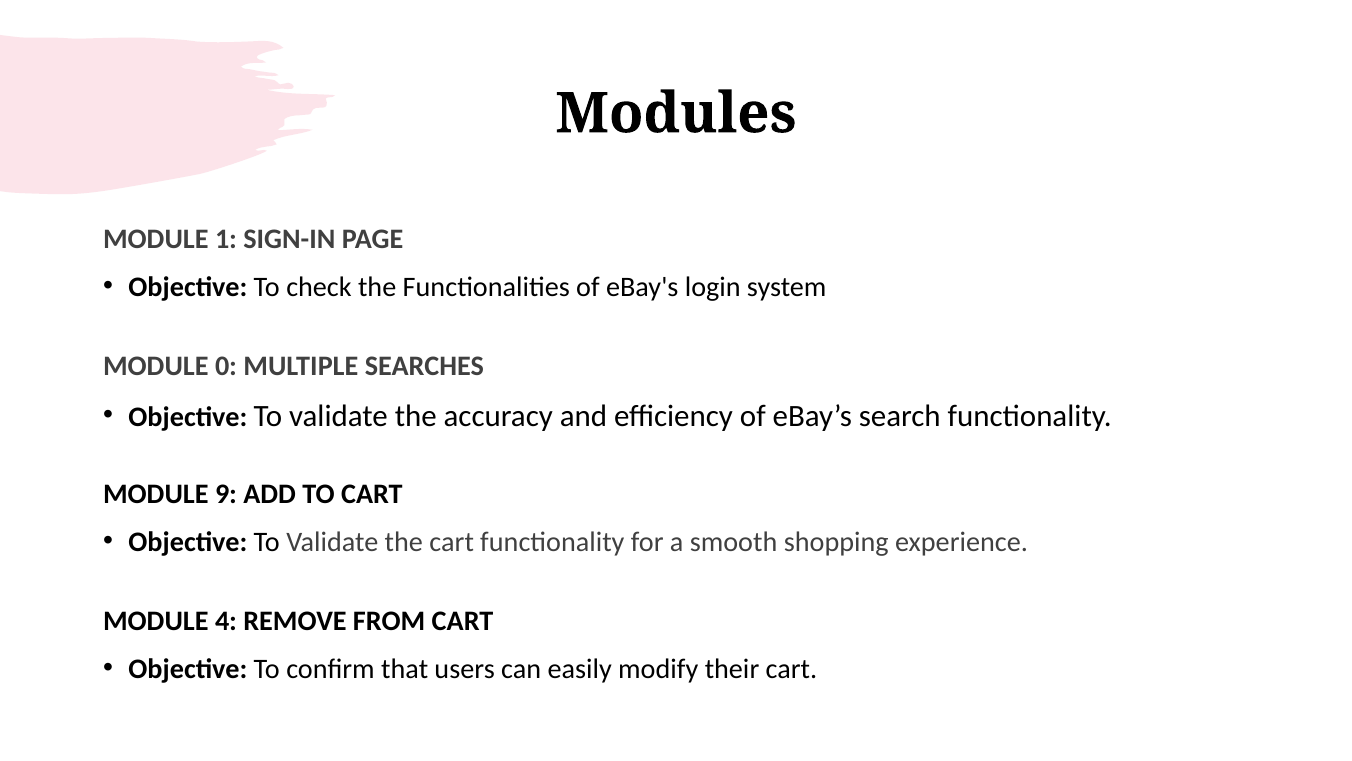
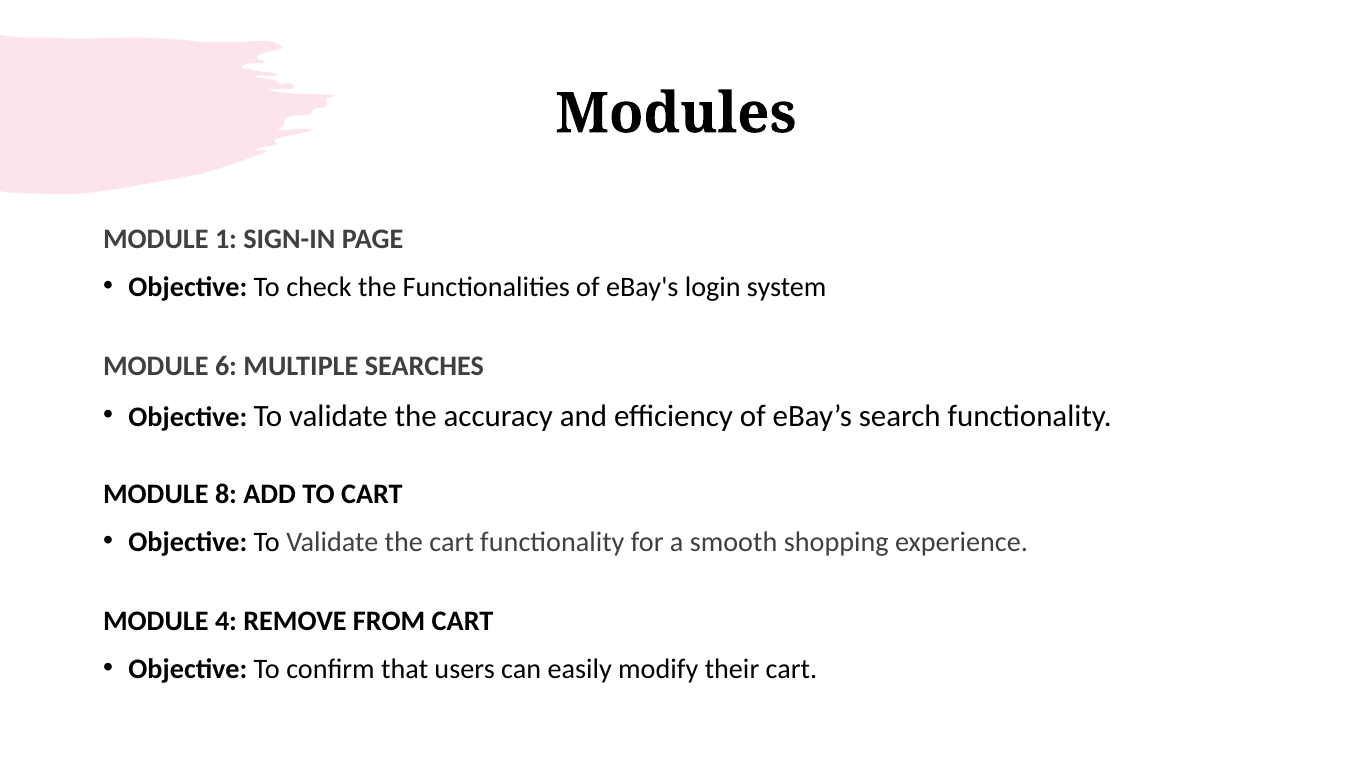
0: 0 -> 6 (226, 366)
9: 9 -> 8 (226, 494)
